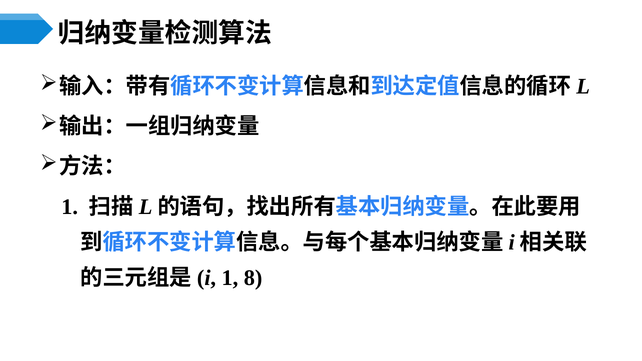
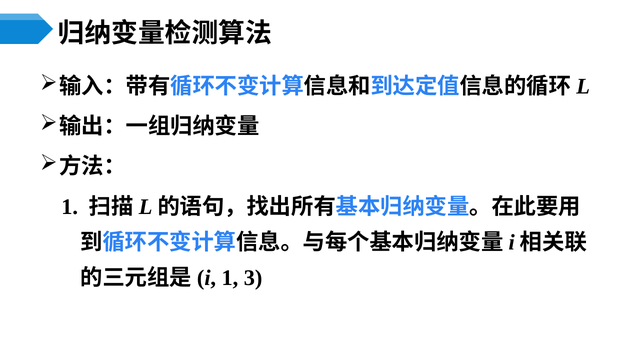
8: 8 -> 3 (253, 278)
